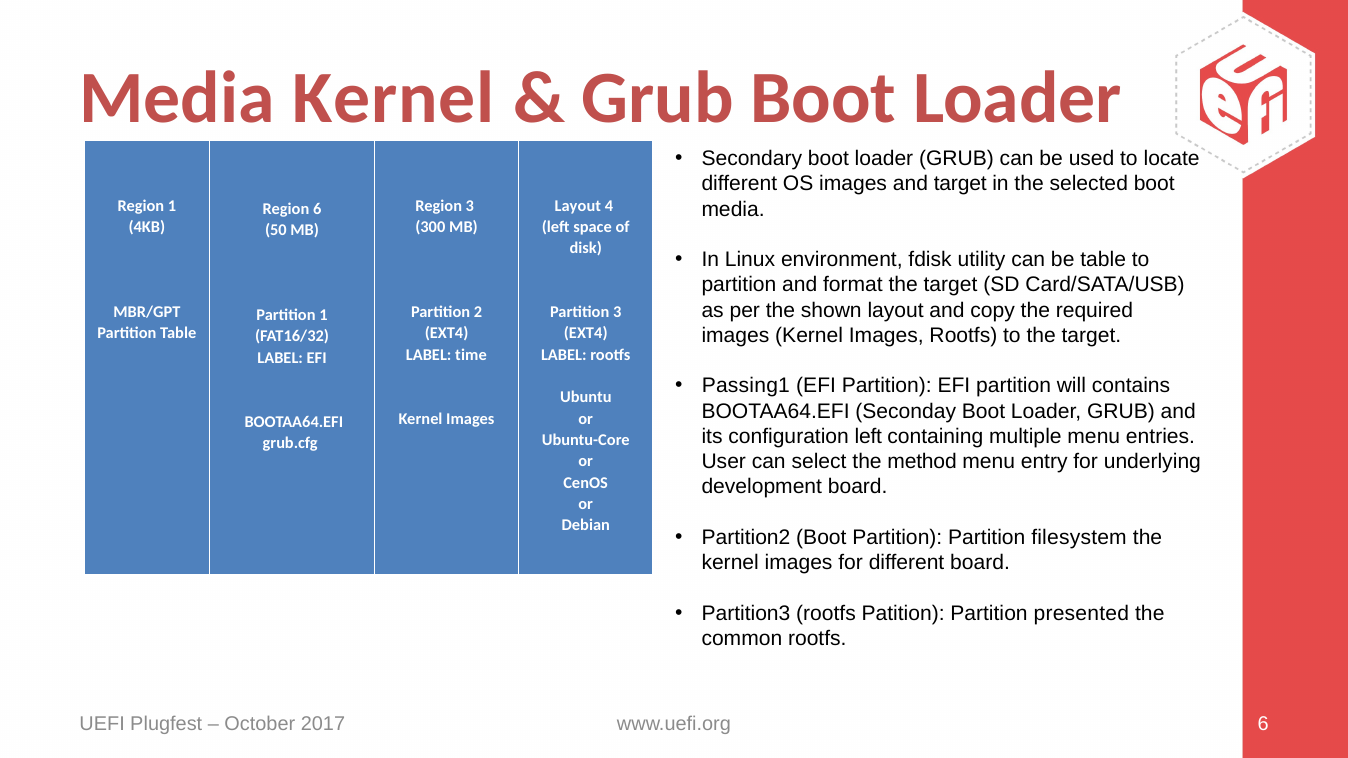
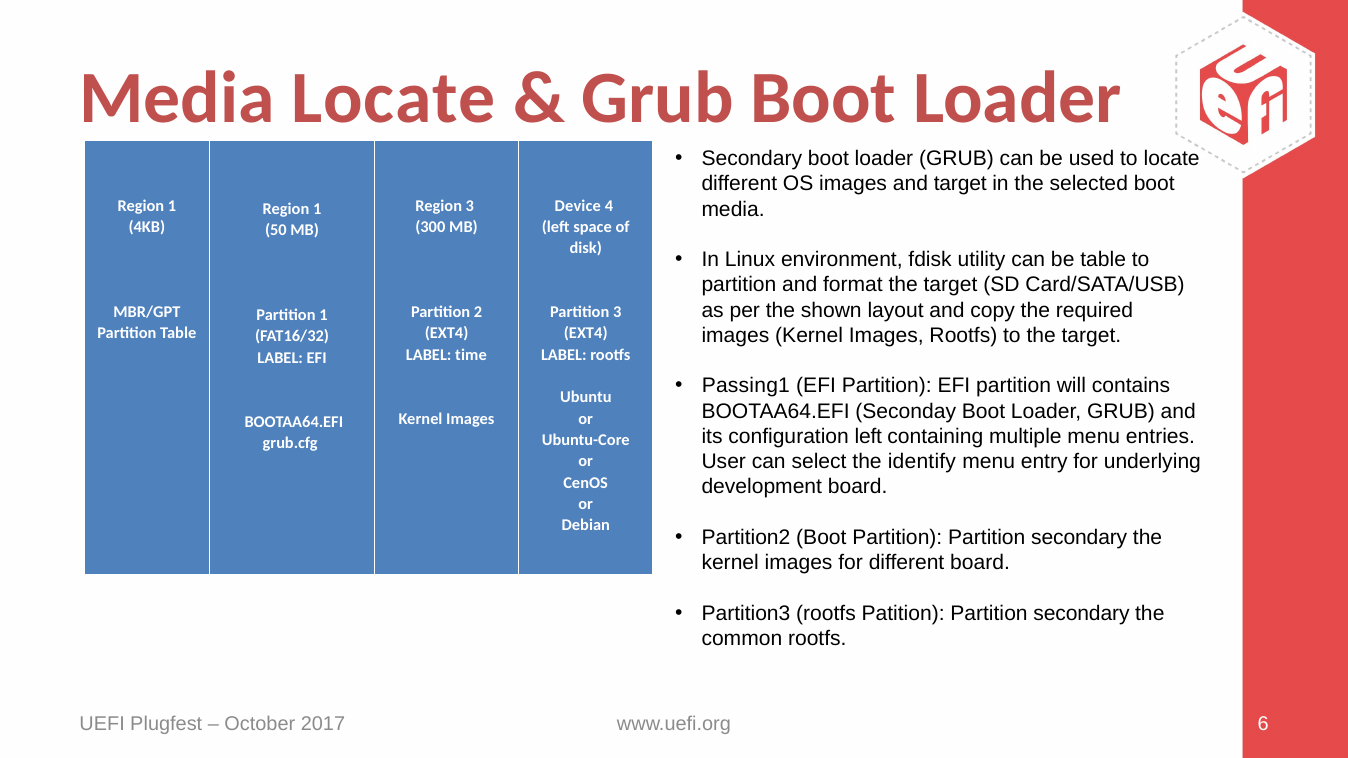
Media Kernel: Kernel -> Locate (394, 98)
Layout: Layout -> Device (578, 206)
6: 6 -> 1 (317, 209)
method: method -> identify (922, 462)
Partition Partition filesystem: filesystem -> secondary (1079, 538)
Patition Partition presented: presented -> secondary (1081, 614)
